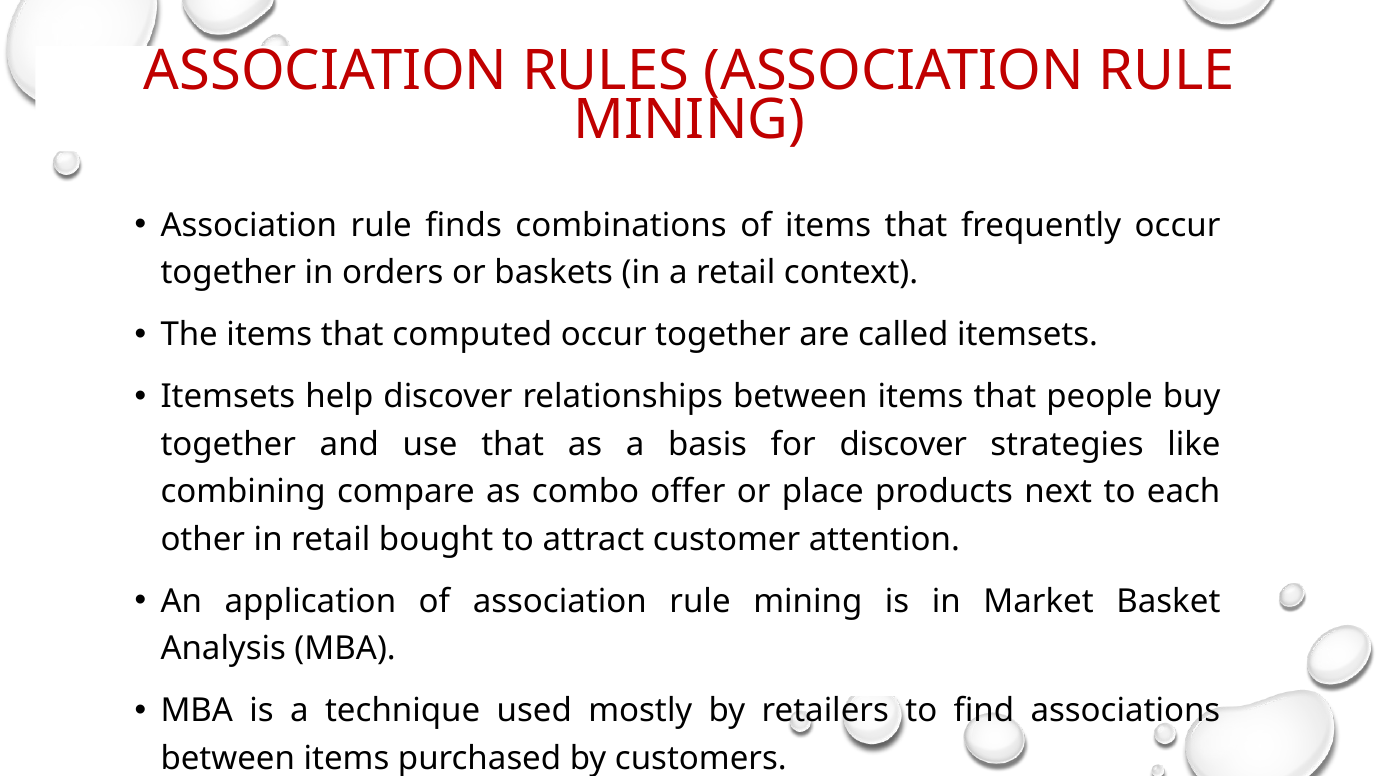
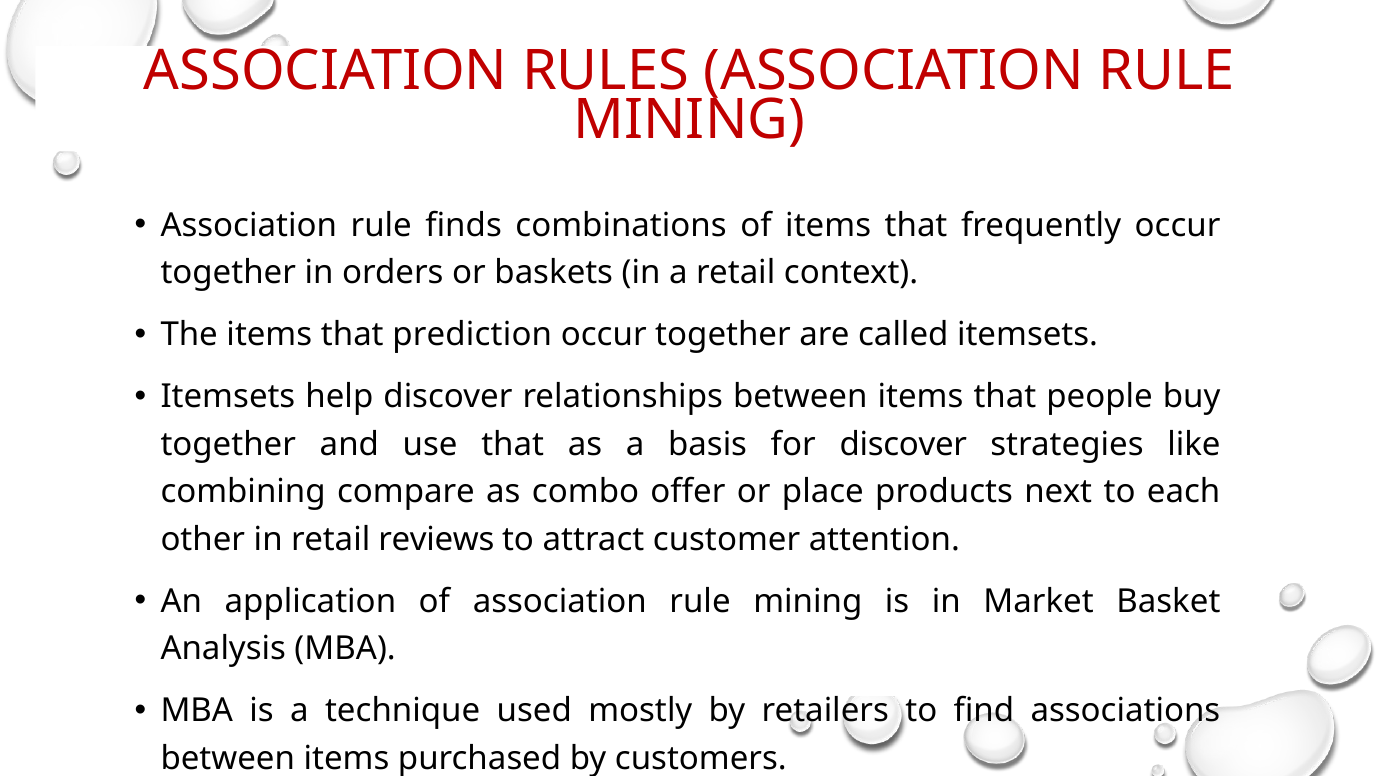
computed: computed -> prediction (472, 335)
bought: bought -> reviews (436, 539)
